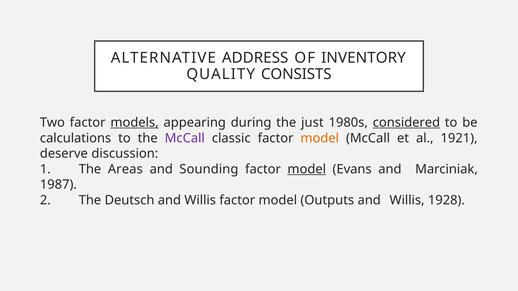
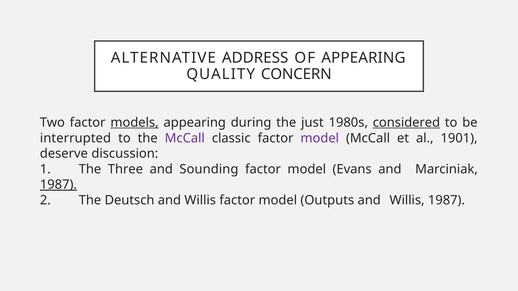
OF INVENTORY: INVENTORY -> APPEARING (363, 58)
CONSISTS: CONSISTS -> CONCERN (296, 74)
calculations: calculations -> interrupted (75, 138)
model colour: orange -> purple (320, 138)
1921: 1921 -> 1901 (459, 138)
Areas: Areas -> Three (125, 169)
model underline: present -> none (307, 169)
1987 underline: none -> present (58, 185)
Willis 1928: 1928 -> 1987 (446, 200)
